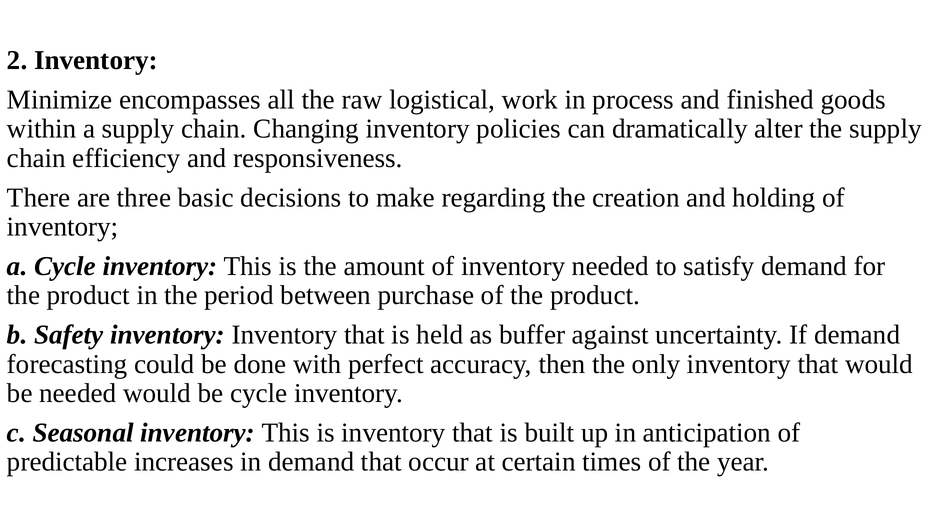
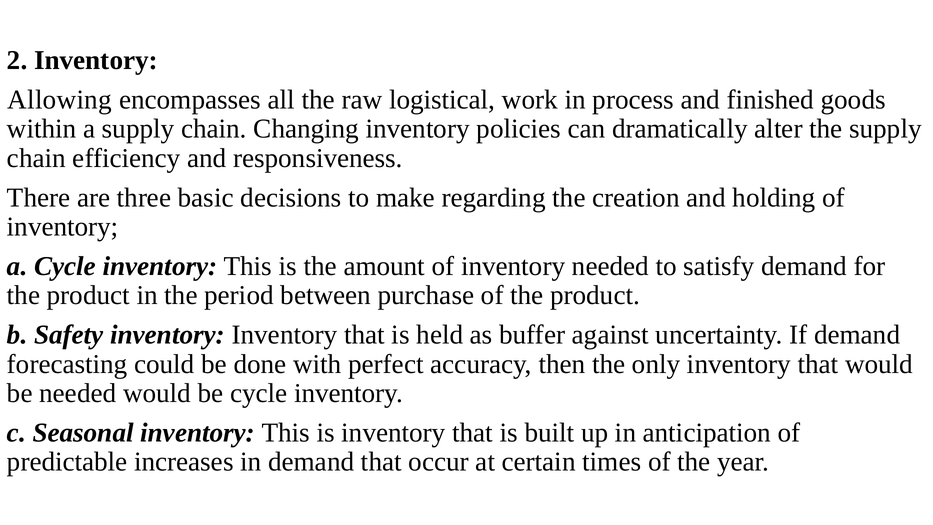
Minimize: Minimize -> Allowing (60, 100)
